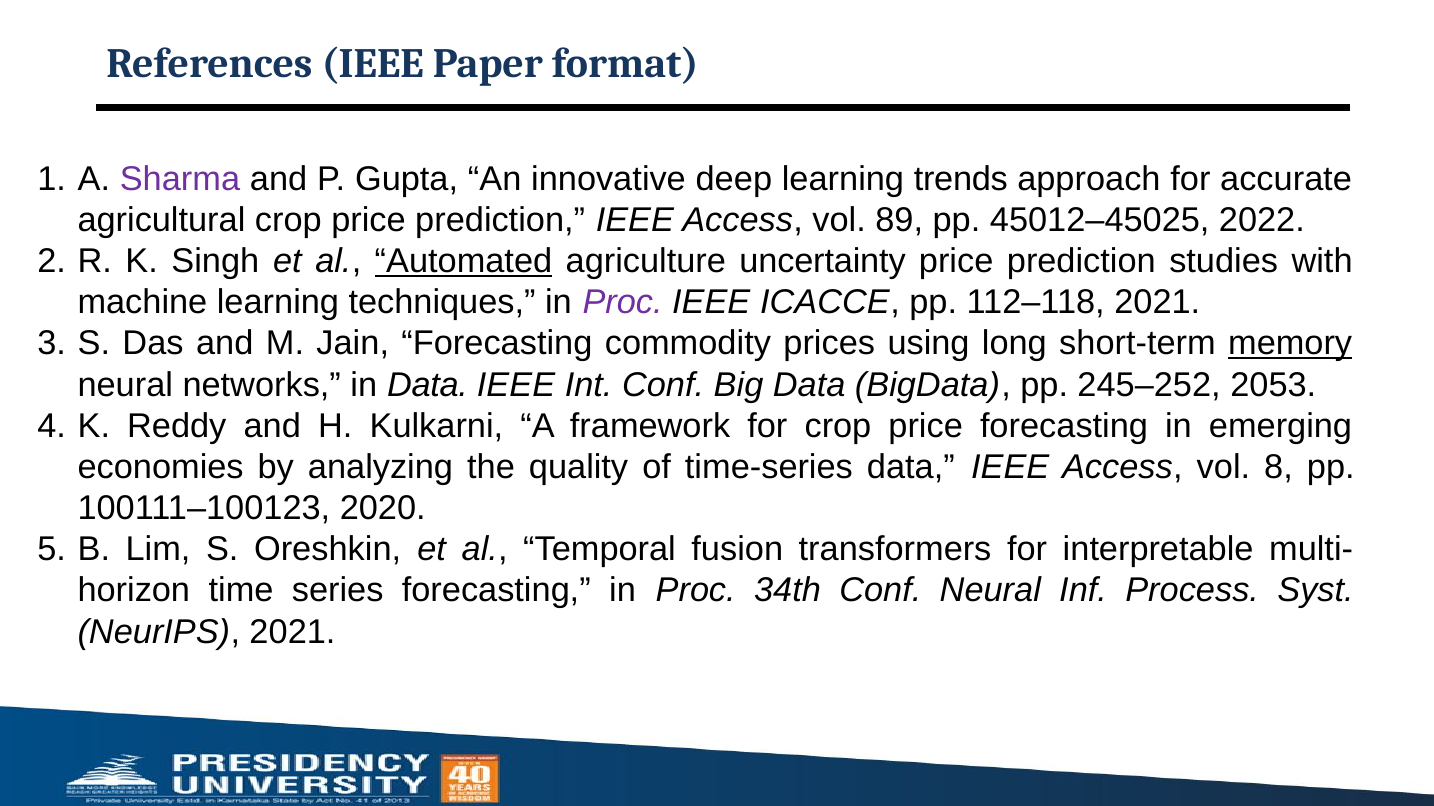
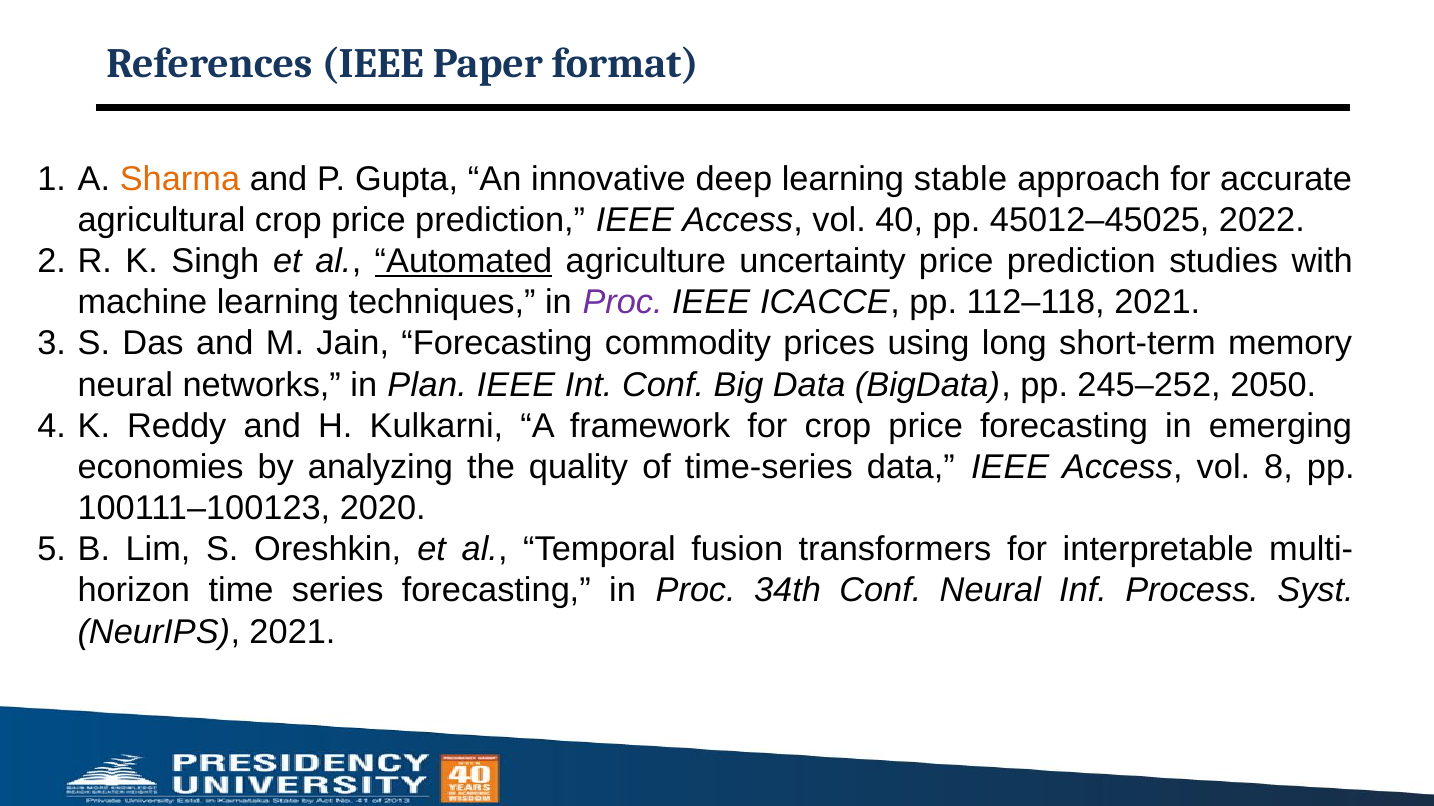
Sharma colour: purple -> orange (180, 179)
trends: trends -> stable (961, 179)
89: 89 -> 40 (899, 220)
memory underline: present -> none (1290, 344)
in Data: Data -> Plan (427, 385)
2053: 2053 -> 2050 (1273, 385)
